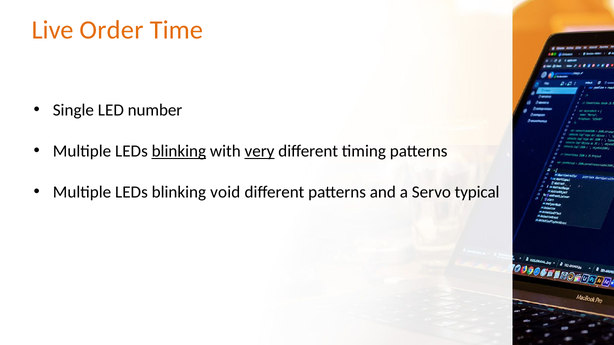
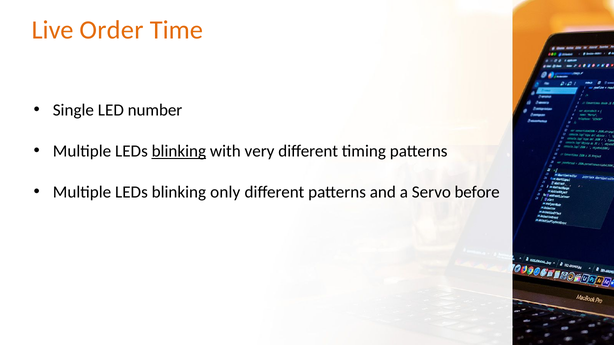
very underline: present -> none (260, 151)
void: void -> only (225, 192)
typical: typical -> before (477, 192)
